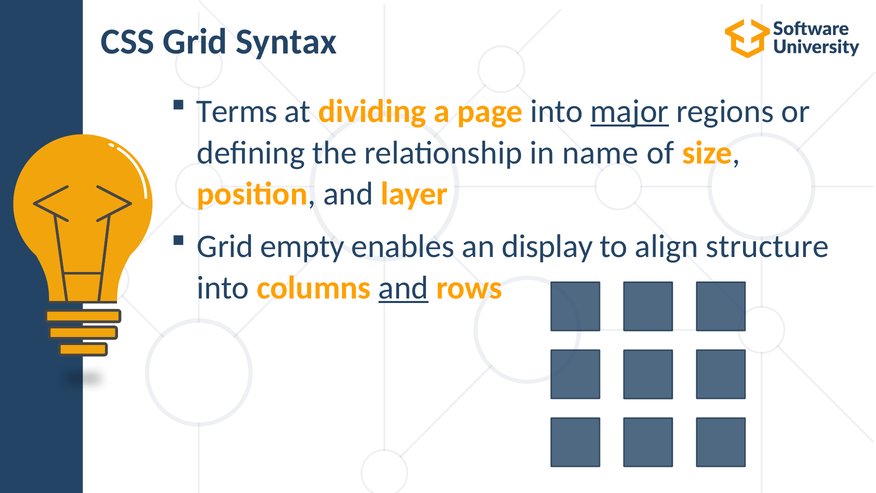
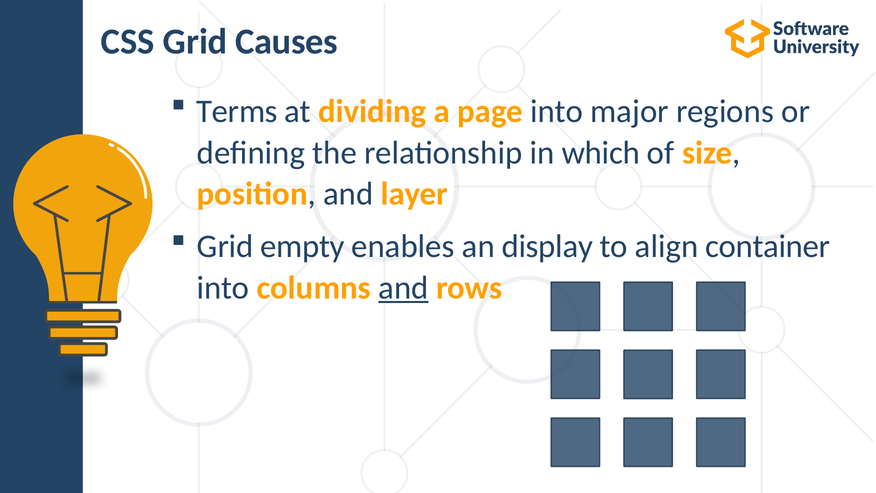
Syntax: Syntax -> Causes (287, 41)
major underline: present -> none (630, 111)
name: name -> which (601, 153)
structure: structure -> container (768, 246)
